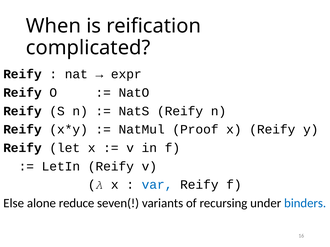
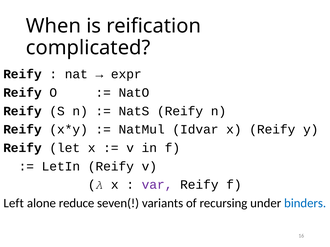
Proof: Proof -> Idvar (195, 130)
var colour: blue -> purple (157, 185)
Else: Else -> Left (14, 204)
